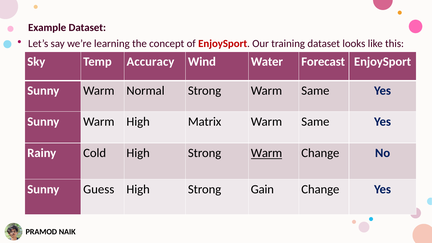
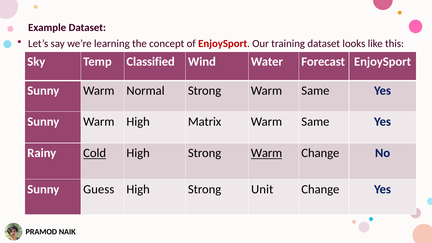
Accuracy: Accuracy -> Classified (151, 62)
Cold underline: none -> present (95, 153)
Gain: Gain -> Unit (262, 189)
